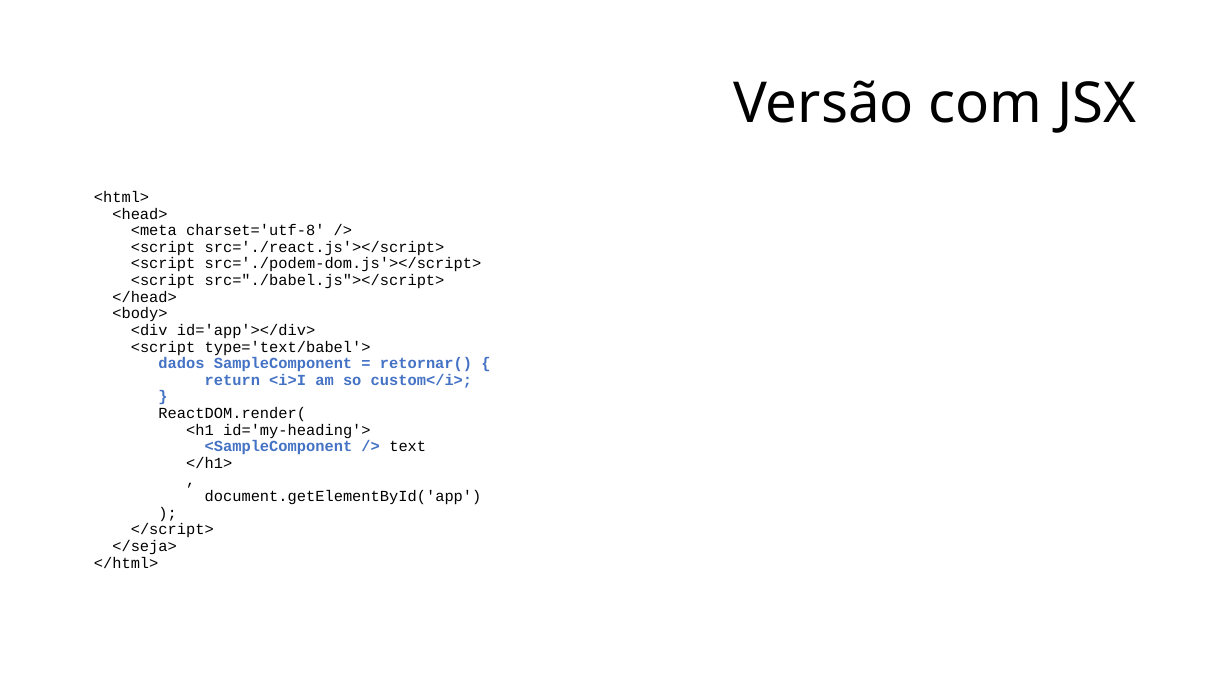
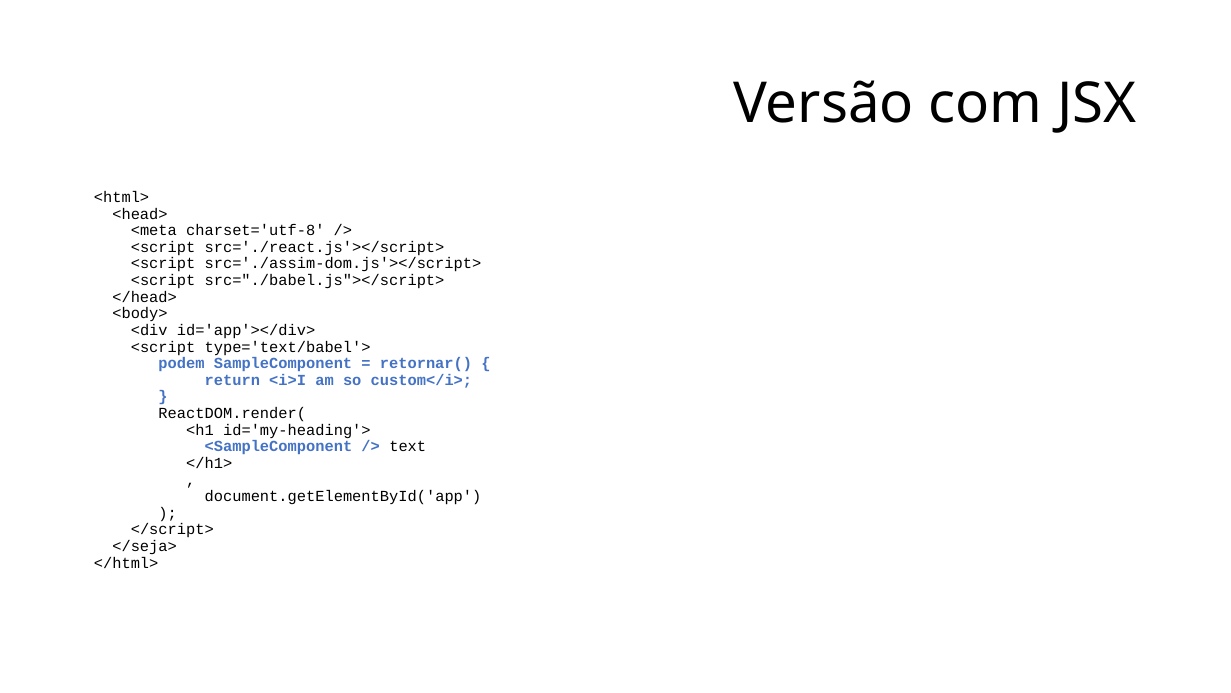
src='./podem-dom.js'></script>: src='./podem-dom.js'></script> -> src='./assim-dom.js'></script> (343, 264)
dados: dados -> podem (182, 363)
